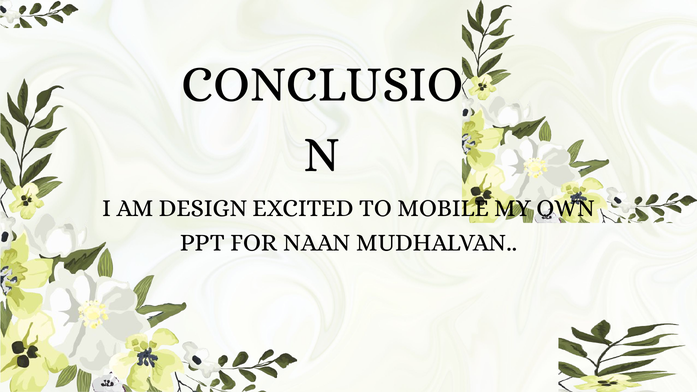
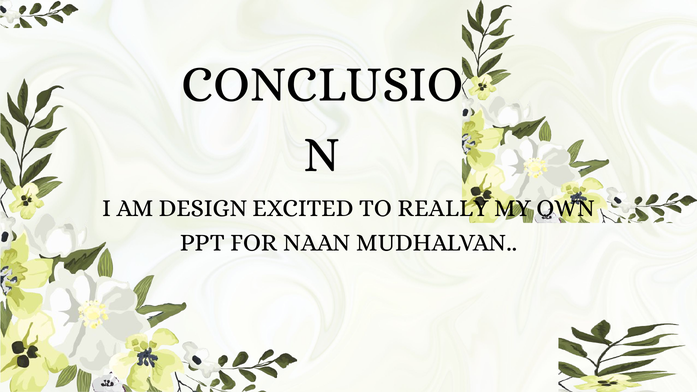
MOBILE: MOBILE -> REALLY (443, 208)
